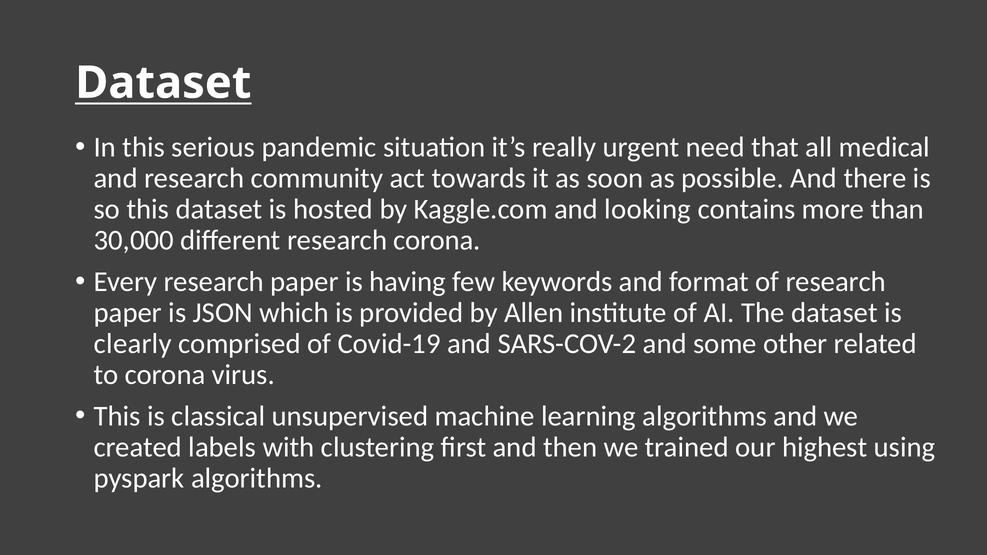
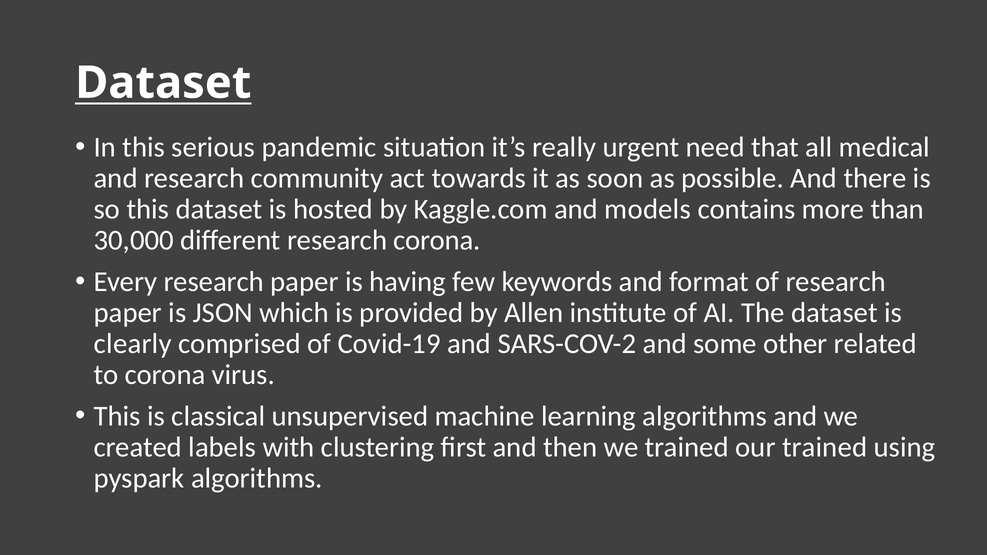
looking: looking -> models (648, 209)
our highest: highest -> trained (825, 447)
